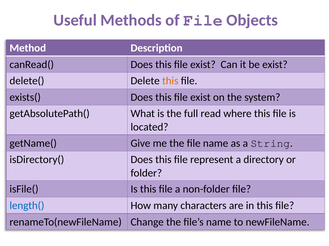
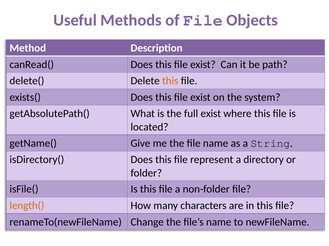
be exist: exist -> path (275, 65)
full read: read -> exist (211, 114)
length( colour: blue -> orange (27, 206)
